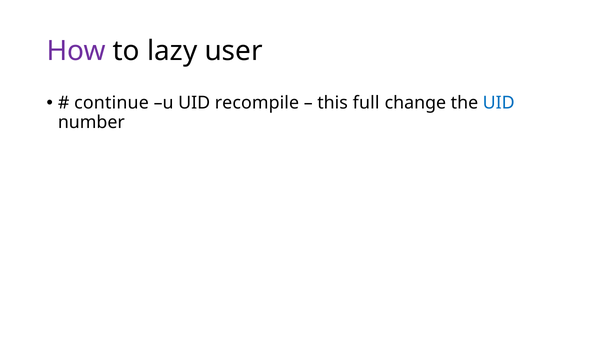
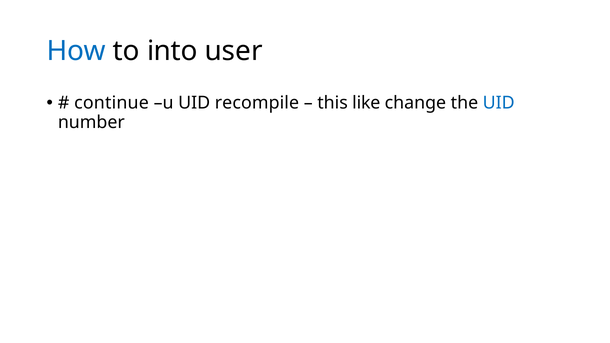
How colour: purple -> blue (76, 51)
lazy: lazy -> into (172, 51)
full: full -> like (366, 103)
